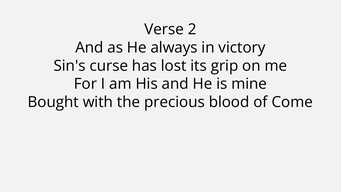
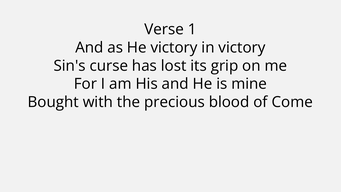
2: 2 -> 1 (192, 29)
He always: always -> victory (174, 47)
